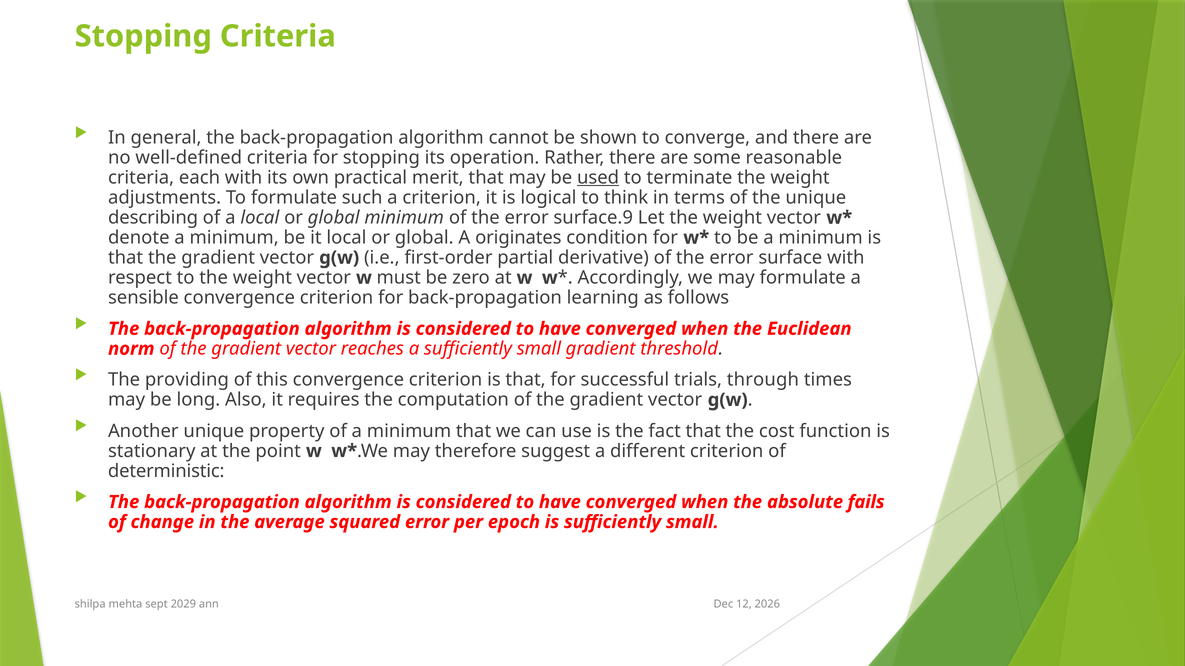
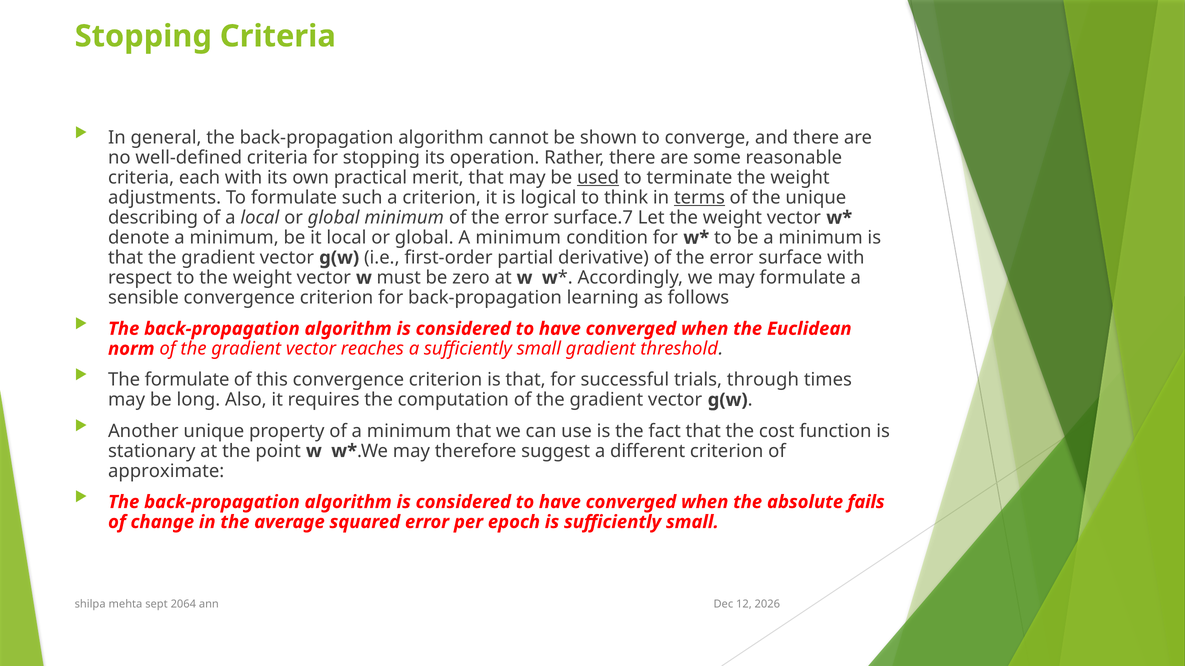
terms underline: none -> present (699, 198)
surface.9: surface.9 -> surface.7 (593, 218)
global A originates: originates -> minimum (518, 238)
The providing: providing -> formulate (187, 380)
deterministic: deterministic -> approximate (166, 471)
2029: 2029 -> 2064 (183, 605)
